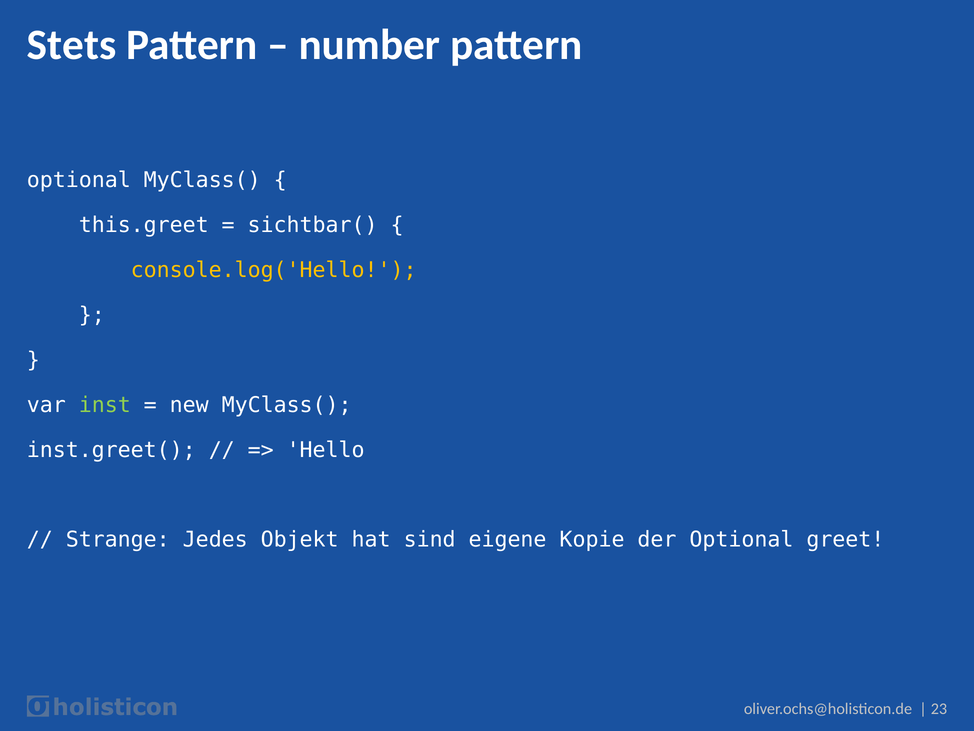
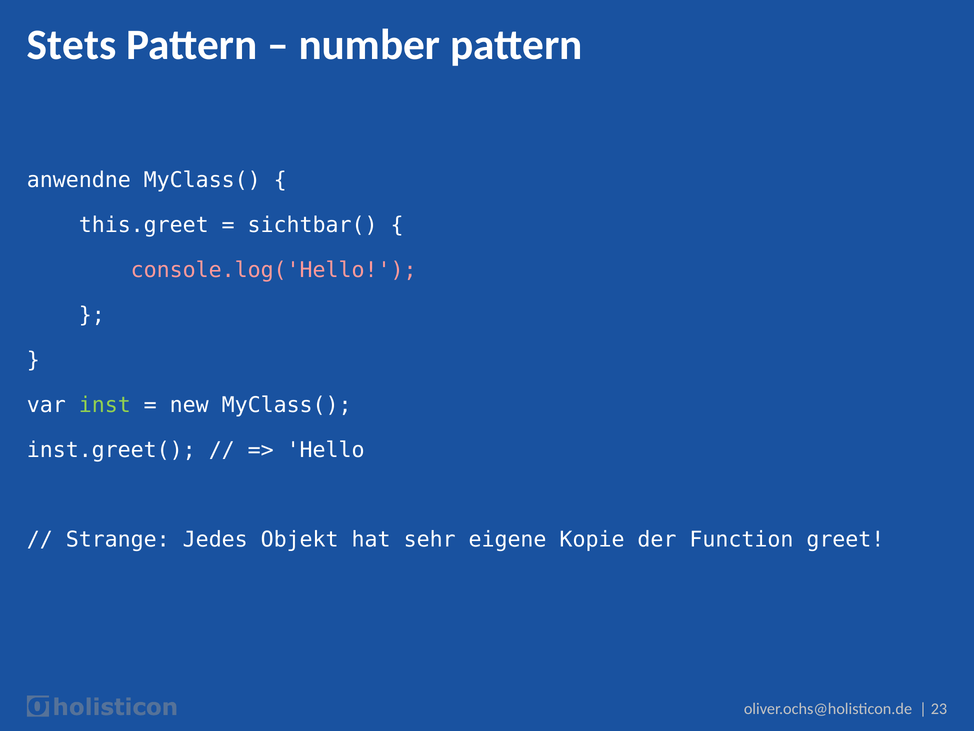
optional: optional -> anwendne (79, 180)
console.log('Hello colour: yellow -> pink (274, 270)
sind: sind -> sehr (430, 539)
der Optional: Optional -> Function (741, 539)
